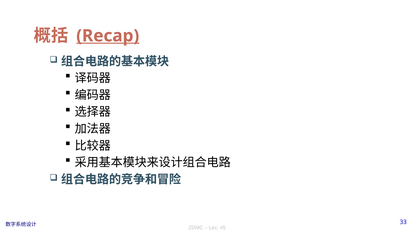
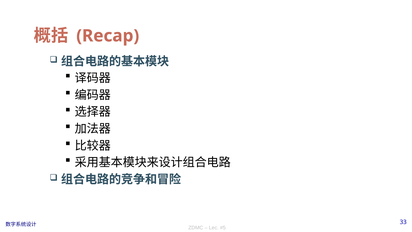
Recap underline: present -> none (108, 36)
